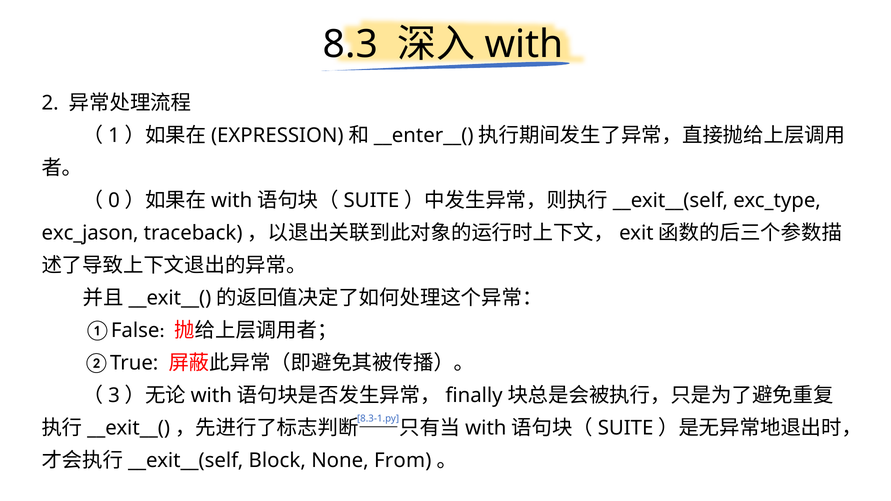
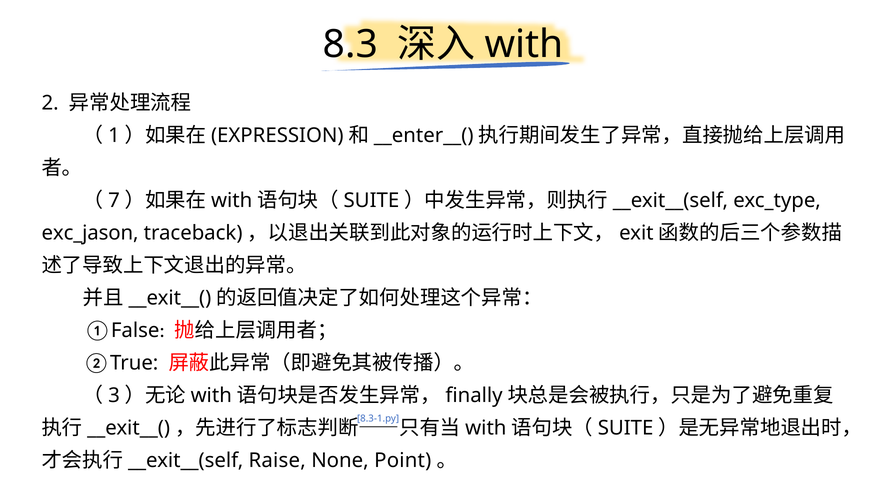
0: 0 -> 7 (114, 201)
Block: Block -> Raise (277, 461)
From: From -> Point (403, 461)
